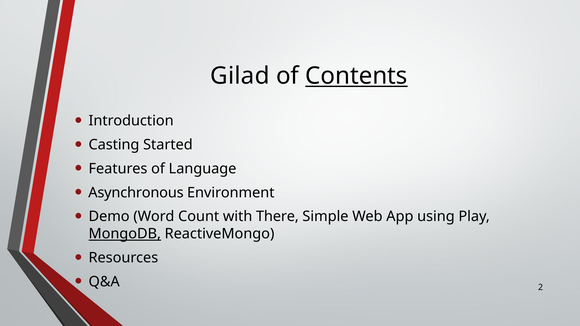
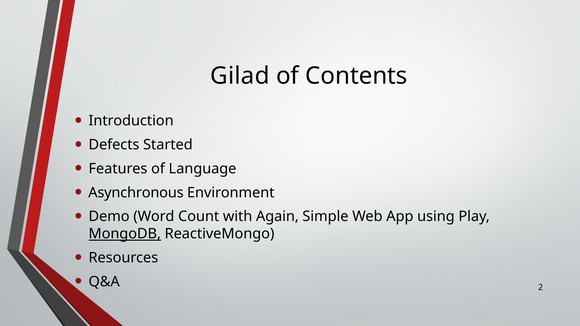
Contents underline: present -> none (356, 76)
Casting: Casting -> Defects (114, 145)
There: There -> Again (277, 217)
